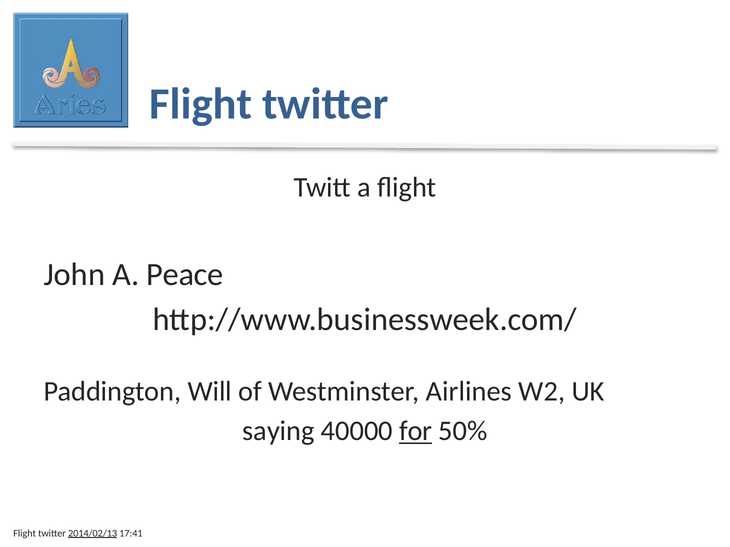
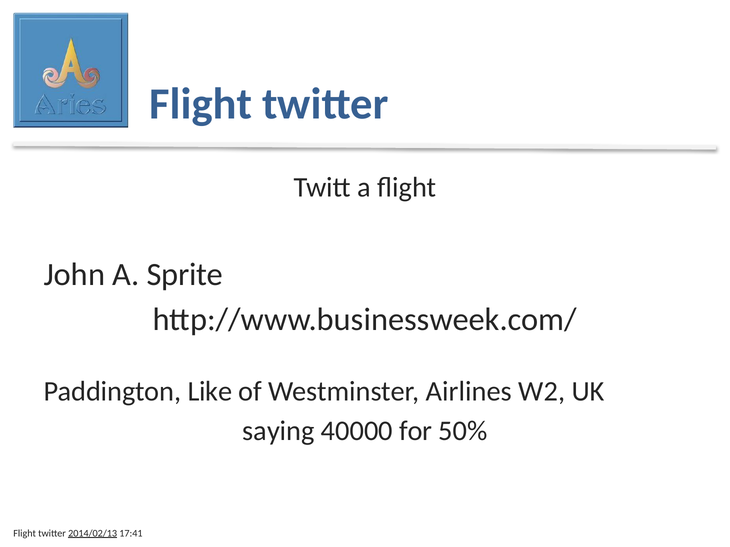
Peace: Peace -> Sprite (185, 275)
Will: Will -> Like (210, 392)
for underline: present -> none (416, 431)
